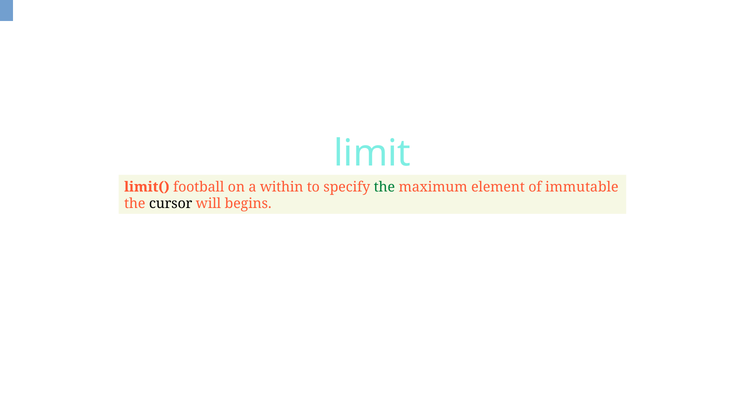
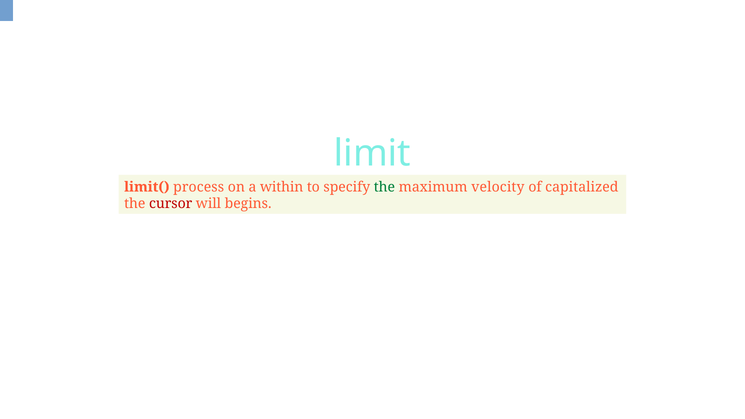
football: football -> process (199, 187)
element: element -> velocity (498, 187)
immutable: immutable -> capitalized (582, 187)
cursor colour: black -> red (171, 204)
